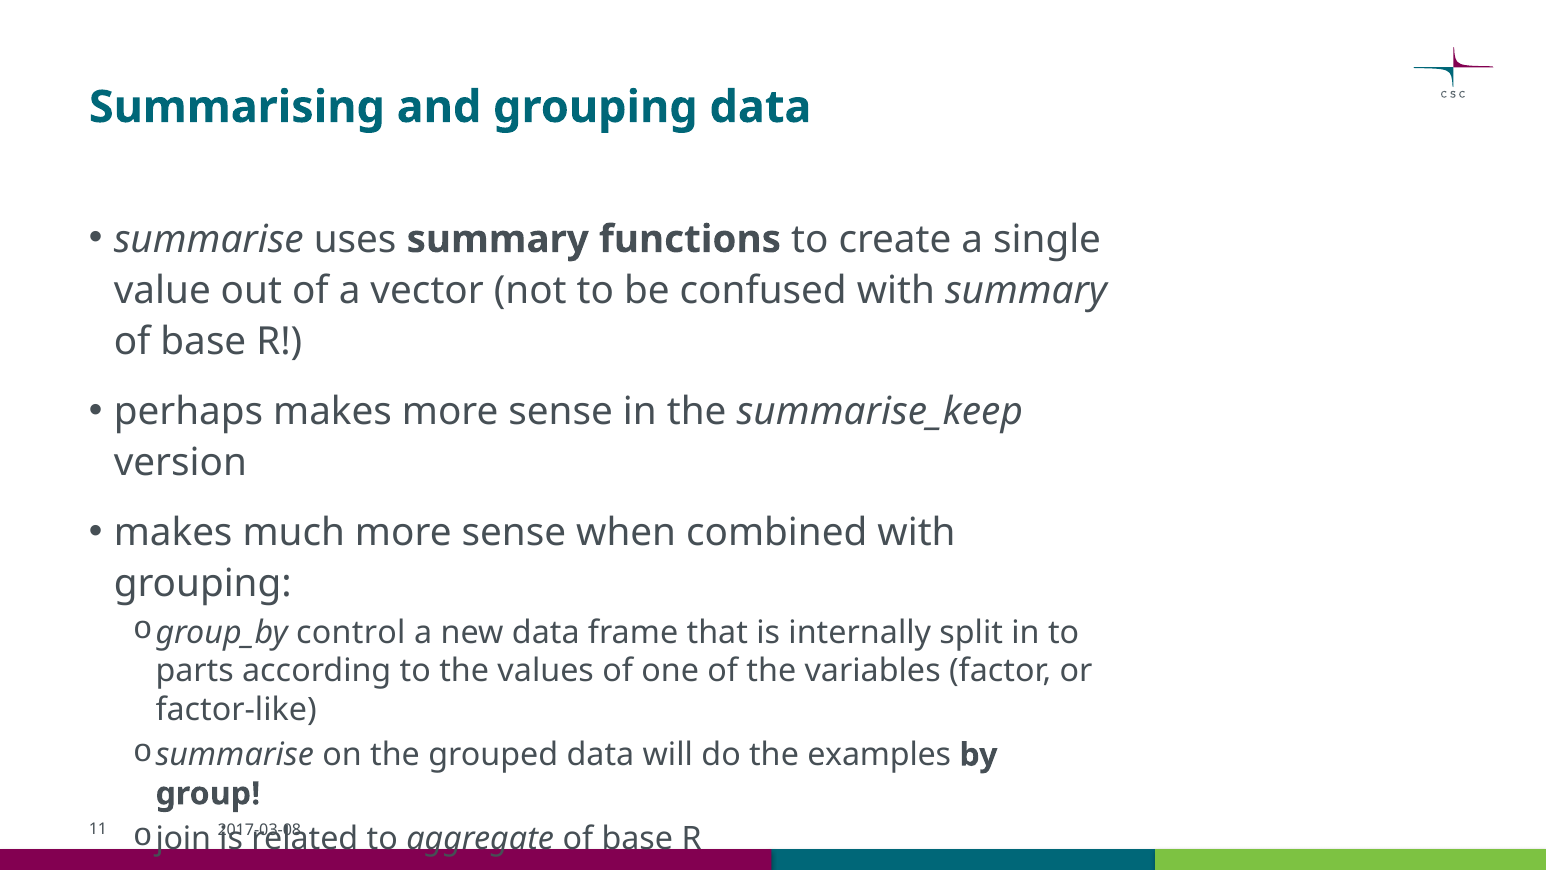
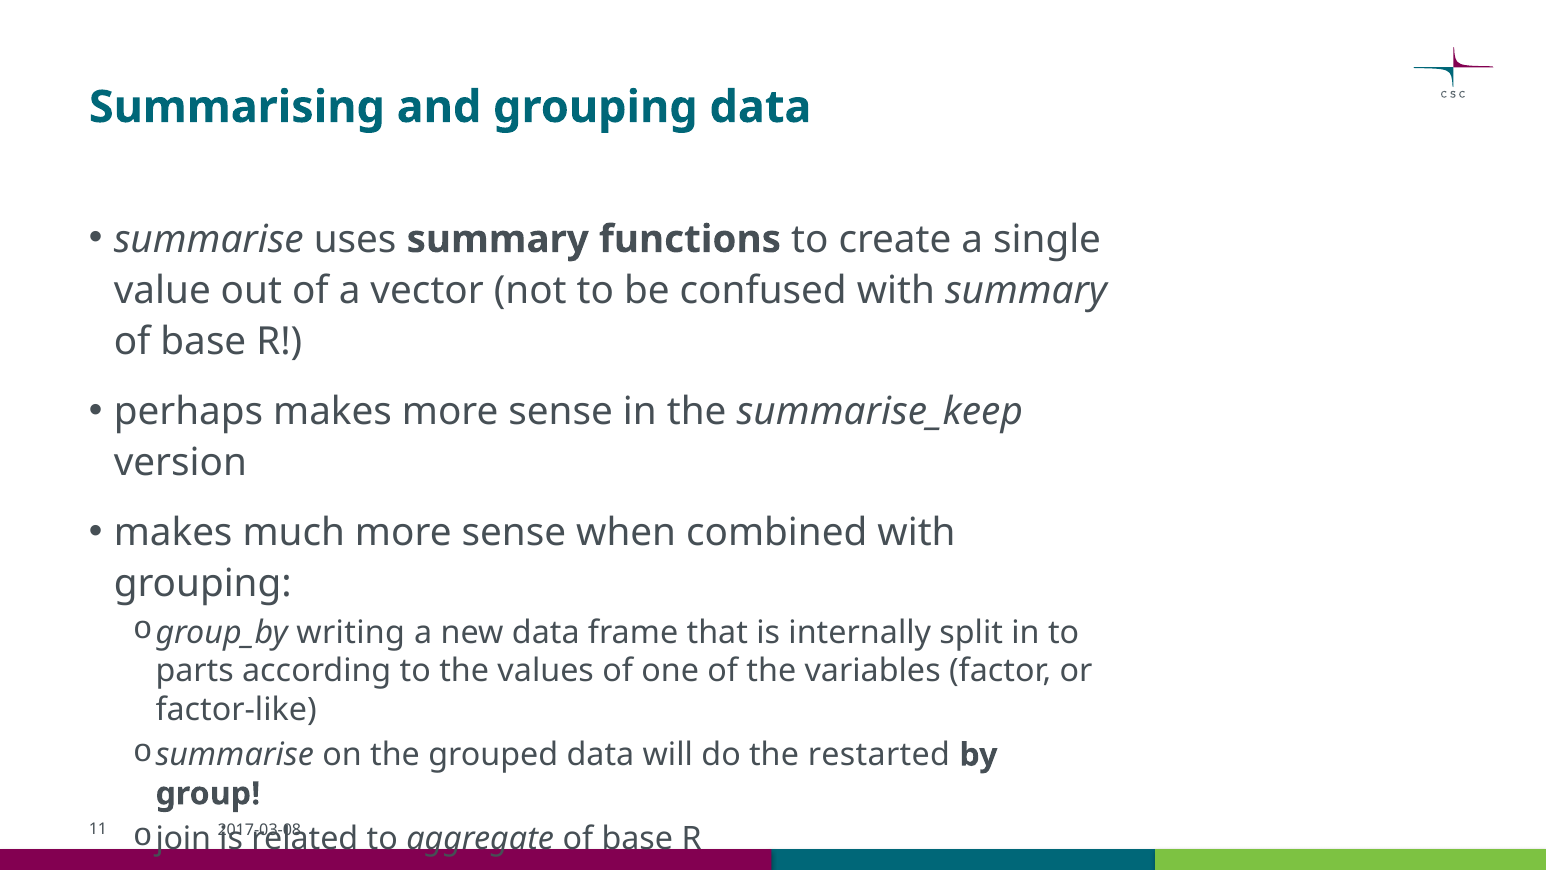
control: control -> writing (351, 632)
examples: examples -> restarted (879, 755)
